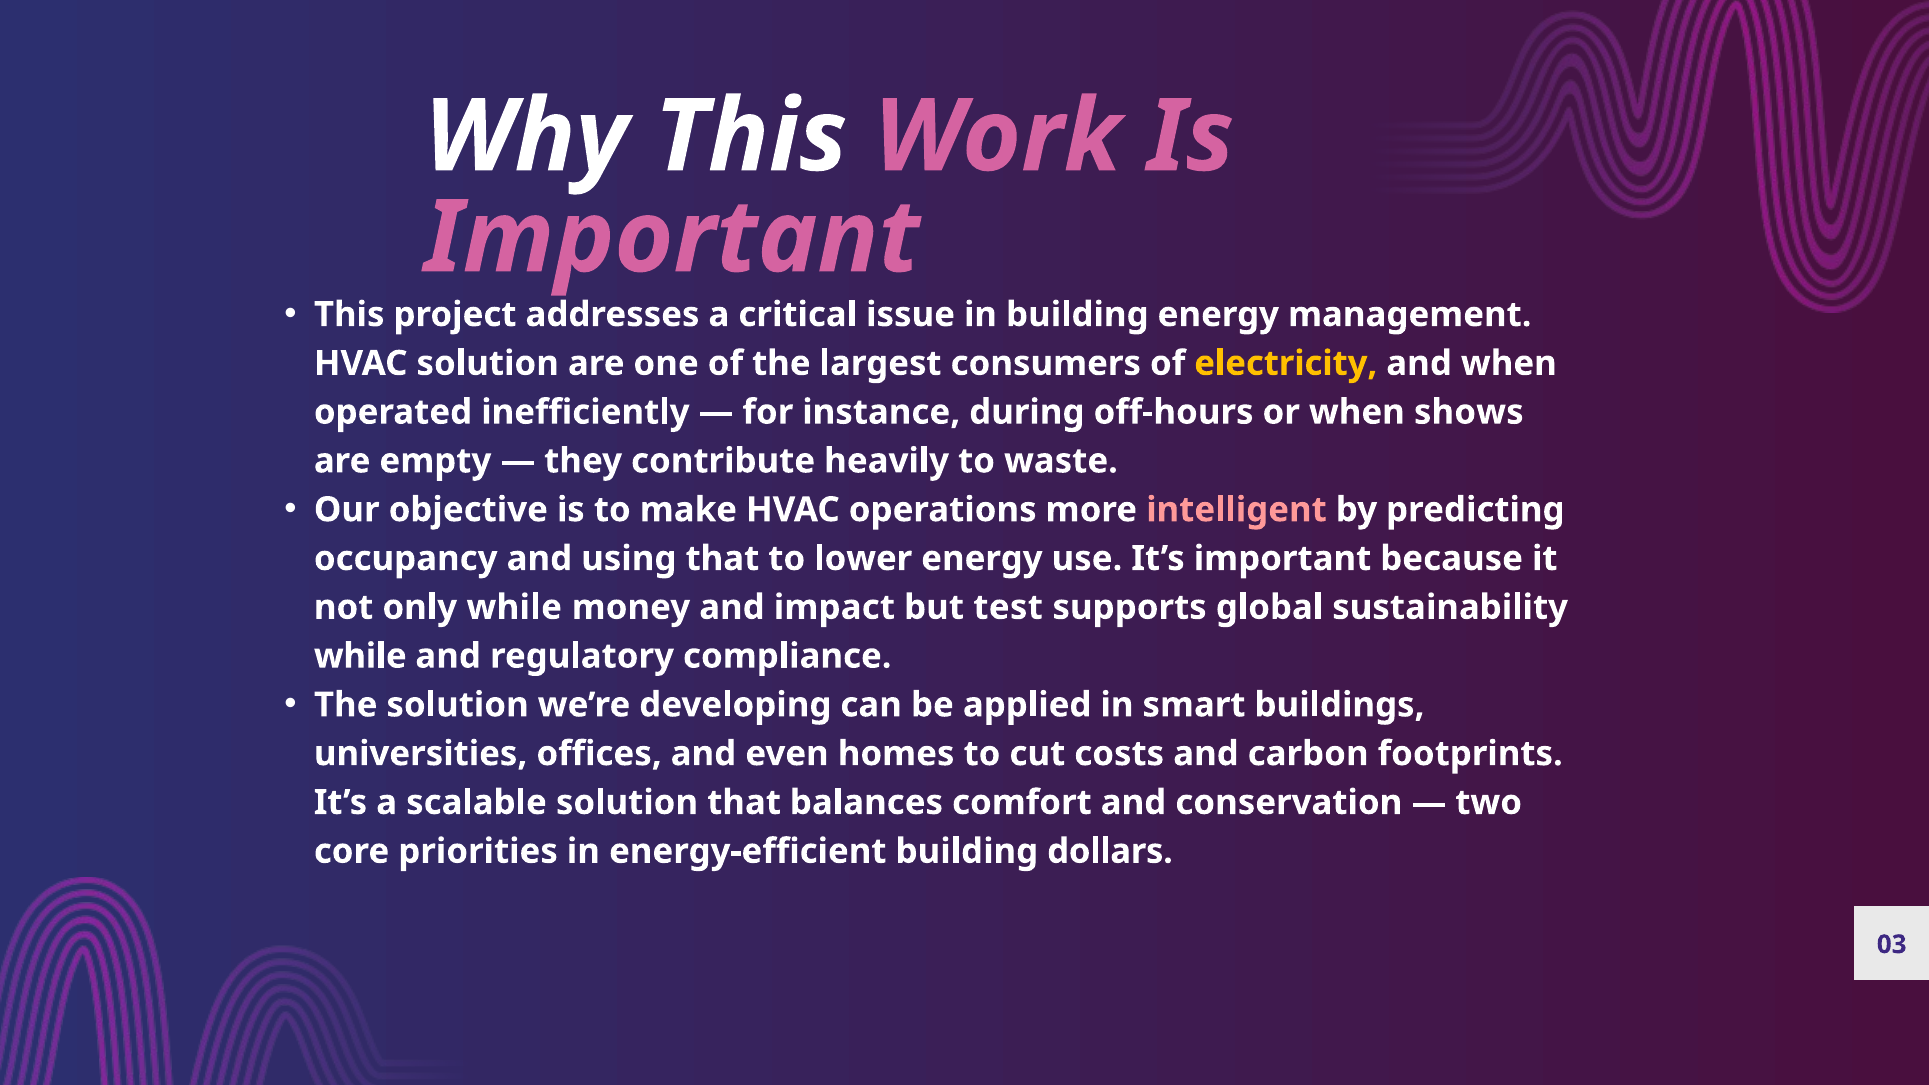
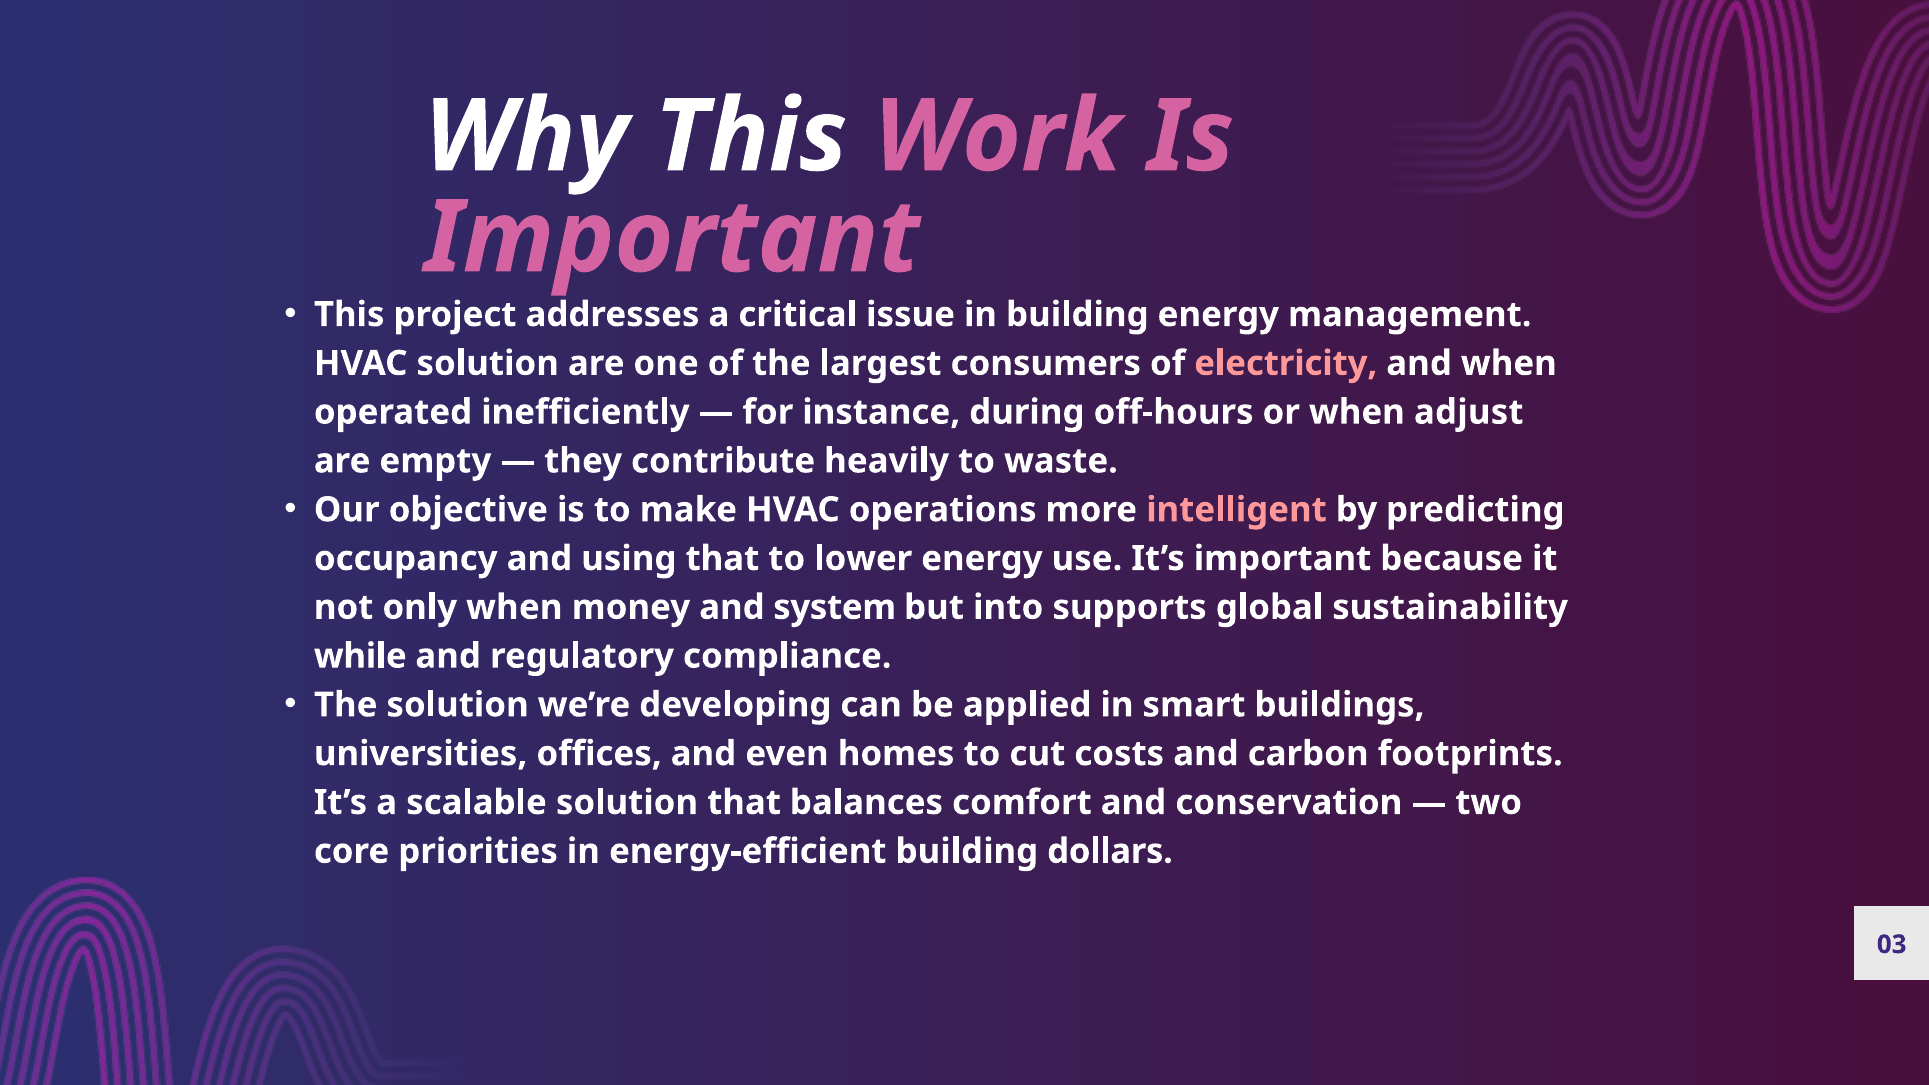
electricity colour: yellow -> pink (1286, 363)
shows: shows -> adjust (1469, 412)
only while: while -> when (514, 607)
impact: impact -> system (835, 607)
test: test -> into (1008, 607)
